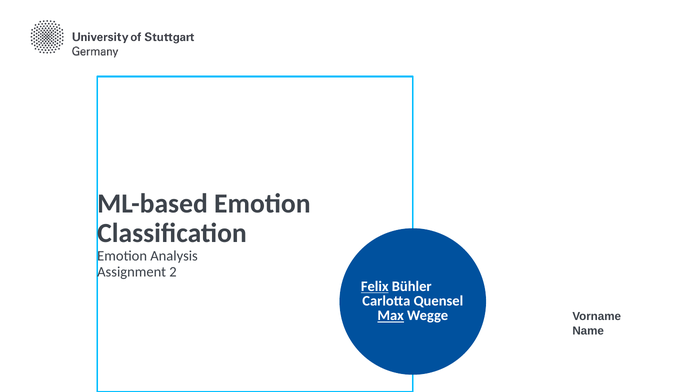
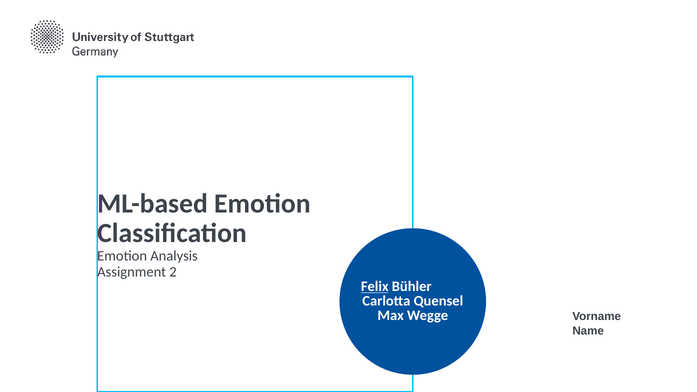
Max underline: present -> none (391, 316)
